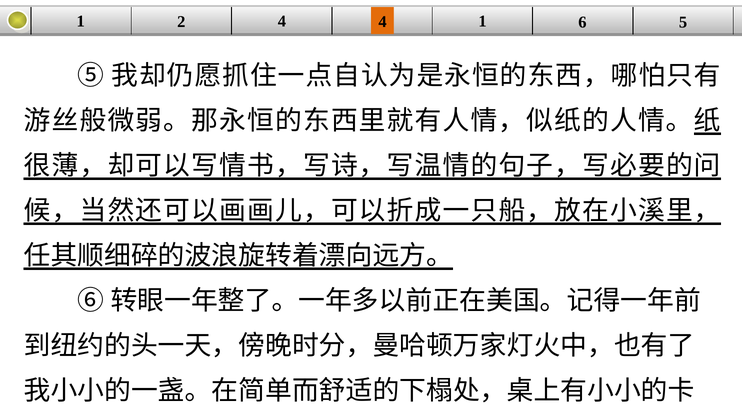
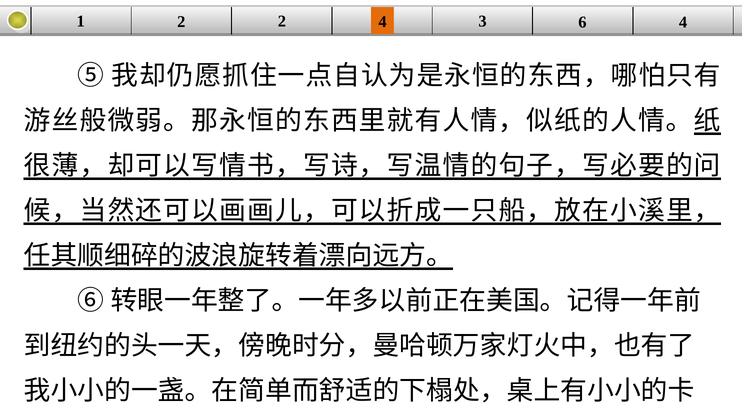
2 4: 4 -> 2 (282, 21)
4 1: 1 -> 3 (483, 21)
6 5: 5 -> 4 (683, 22)
